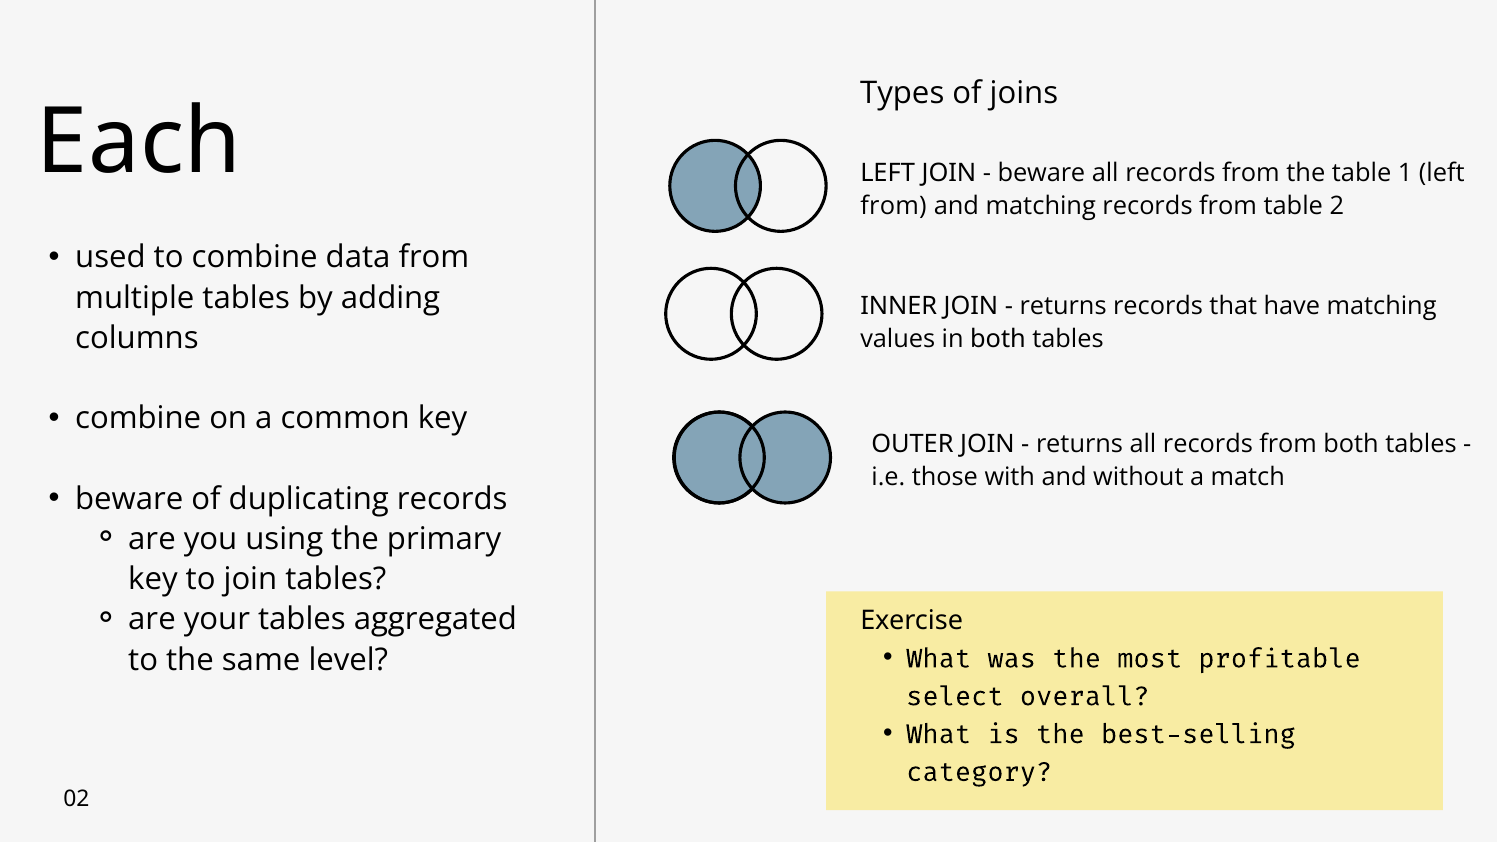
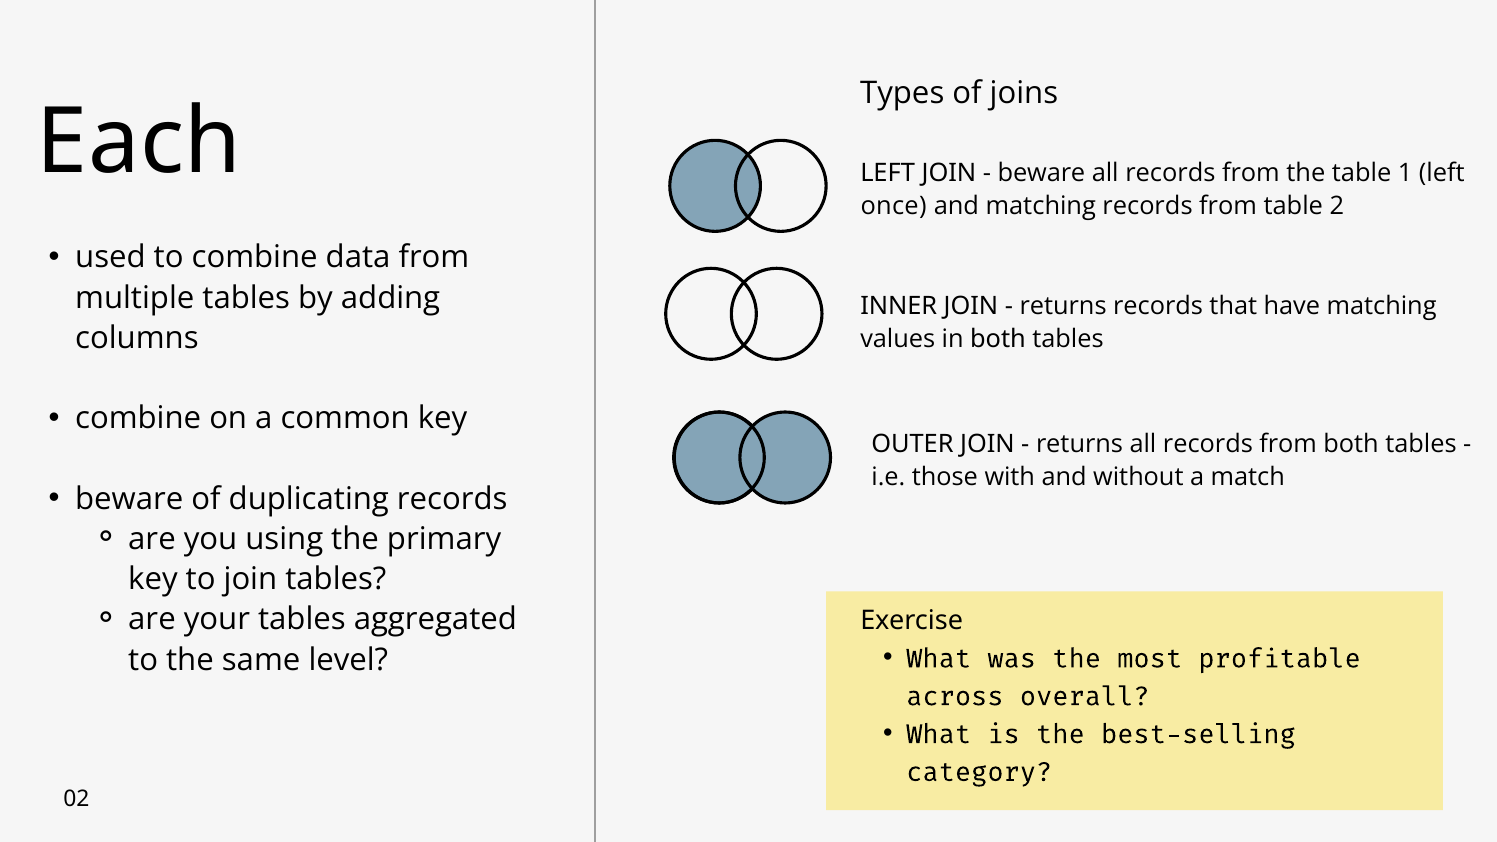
from: from -> once (894, 206)
select: select -> across (955, 696)
